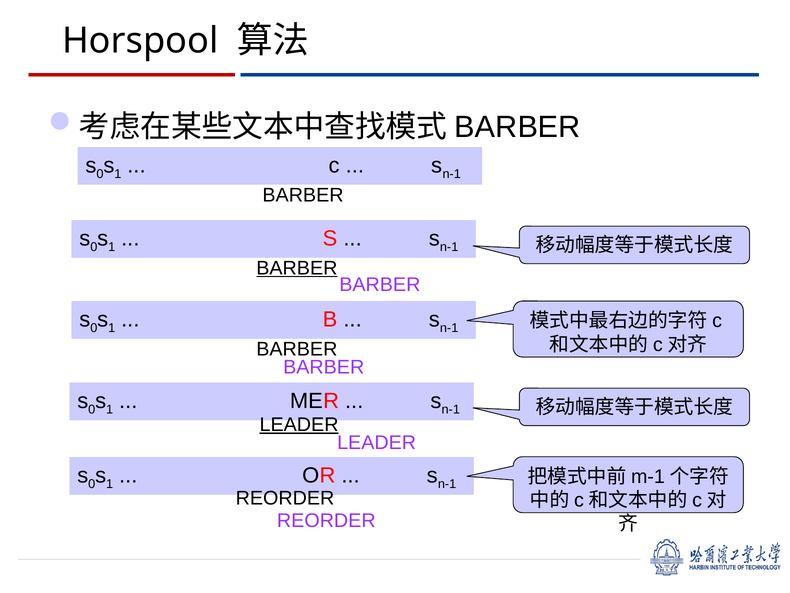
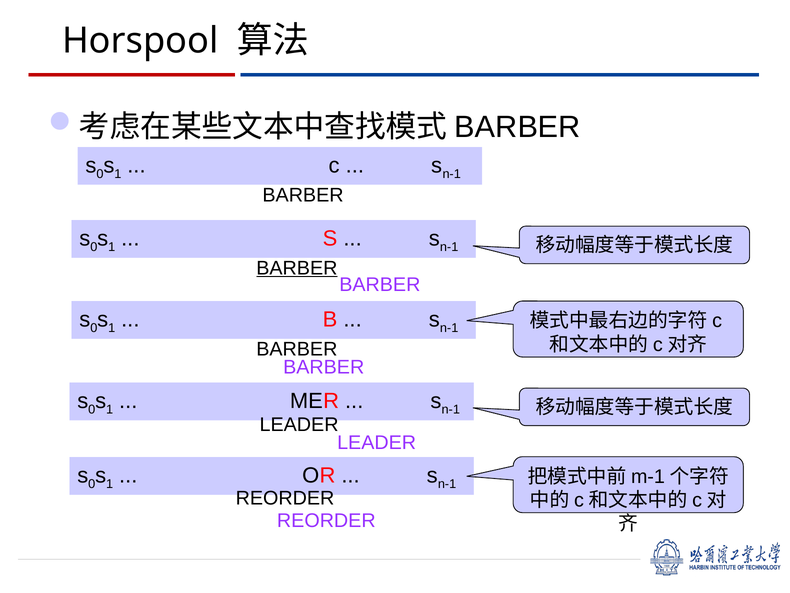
LEADER underline: present -> none (299, 424)
